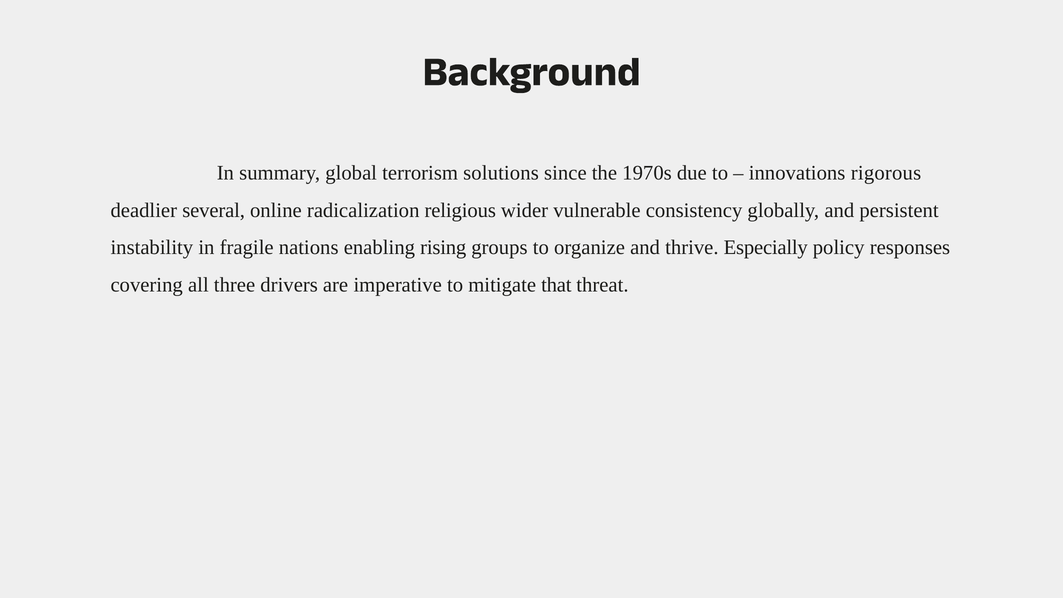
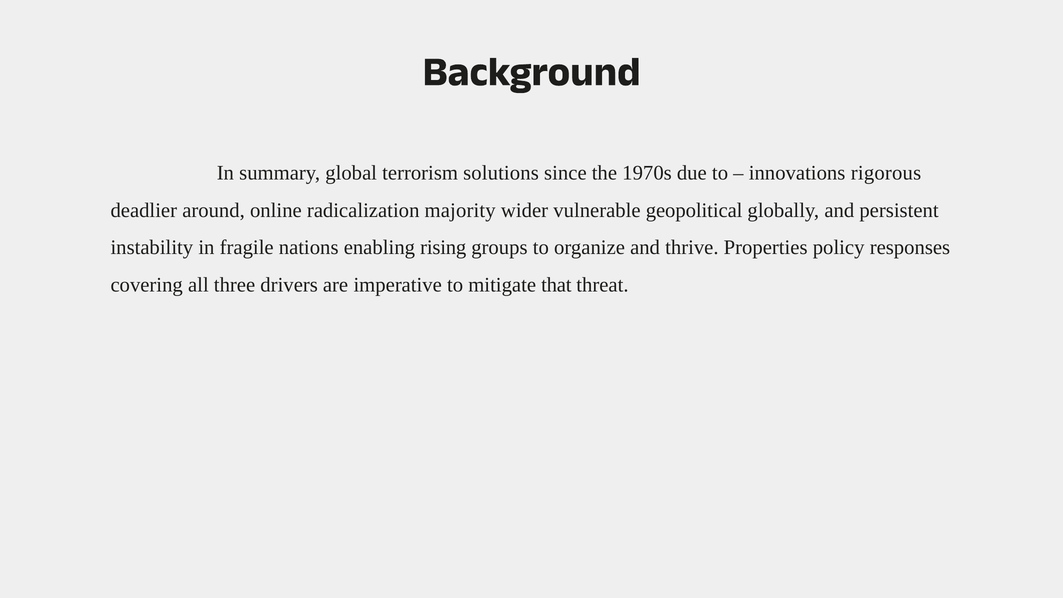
several: several -> around (214, 210)
religious: religious -> majority (460, 210)
consistency: consistency -> geopolitical (694, 210)
Especially: Especially -> Properties (766, 247)
